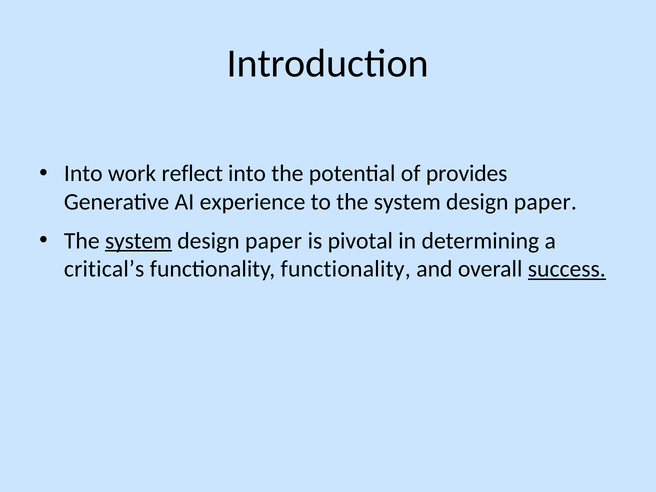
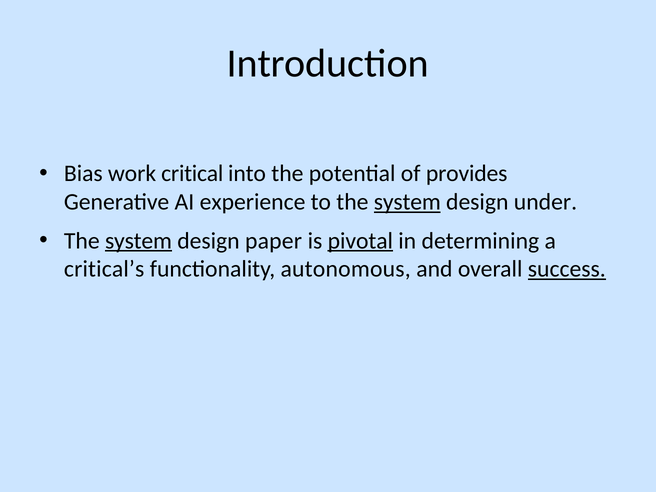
Into: Into -> Bias (83, 174)
reflect: reflect -> critical (192, 174)
system underline: none -> present (407, 202)
paper: paper -> under (545, 202)
pivotal underline: none -> present (360, 241)
functionality functionality: functionality -> autonomous (346, 269)
